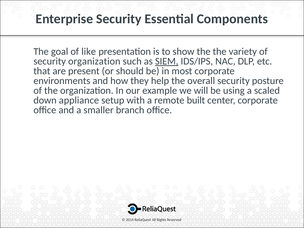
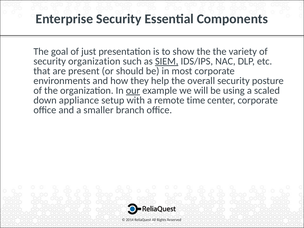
like: like -> just (89, 52)
our underline: none -> present (133, 90)
built: built -> time (196, 100)
